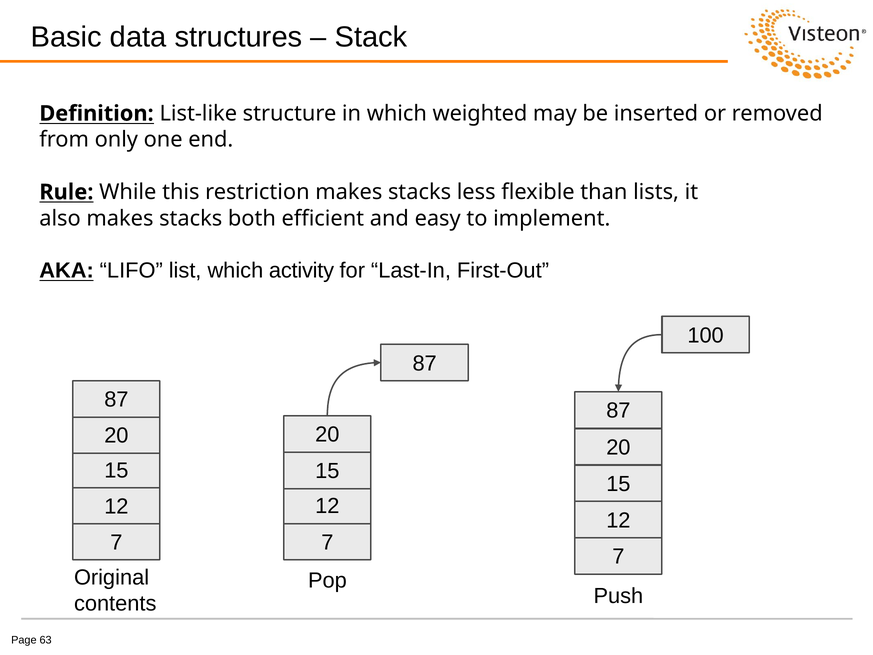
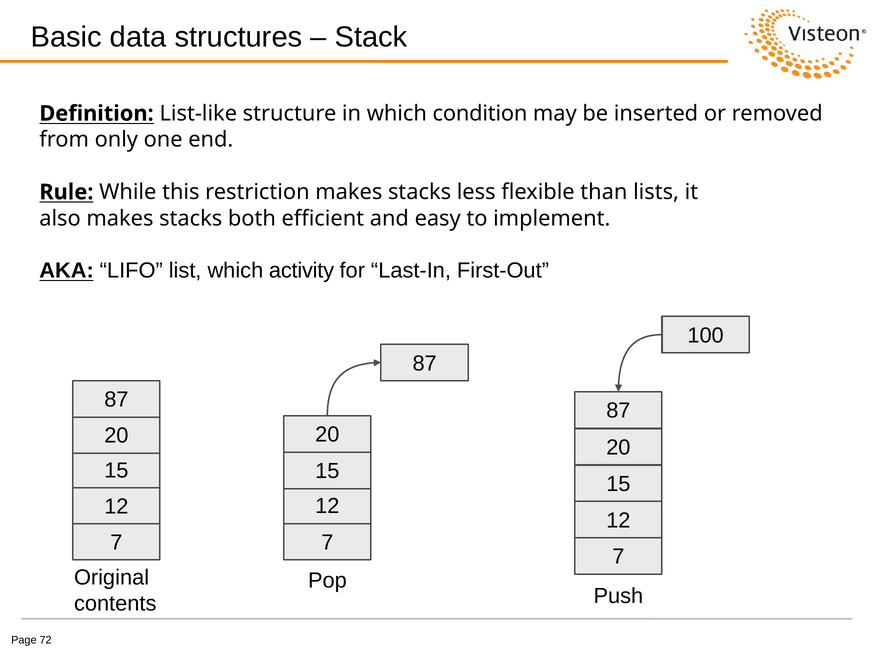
weighted: weighted -> condition (480, 113)
63: 63 -> 72 (46, 640)
